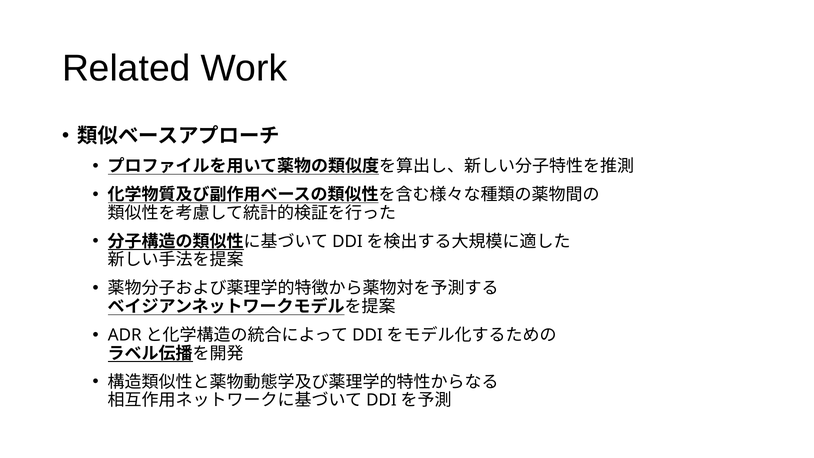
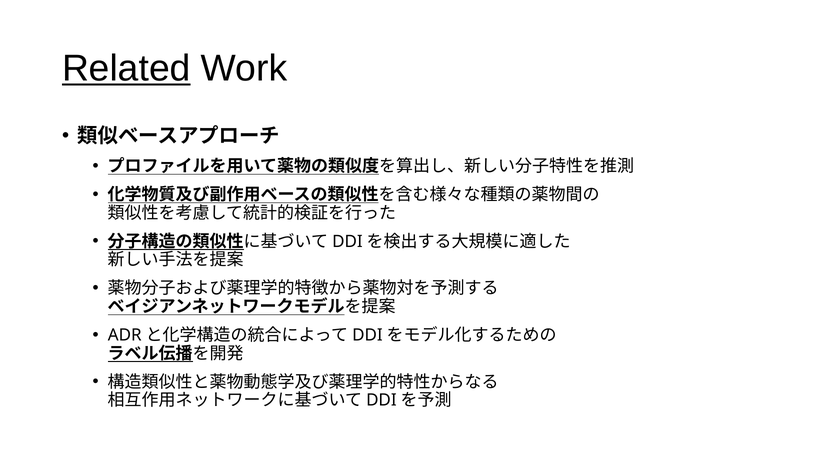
Related underline: none -> present (126, 68)
